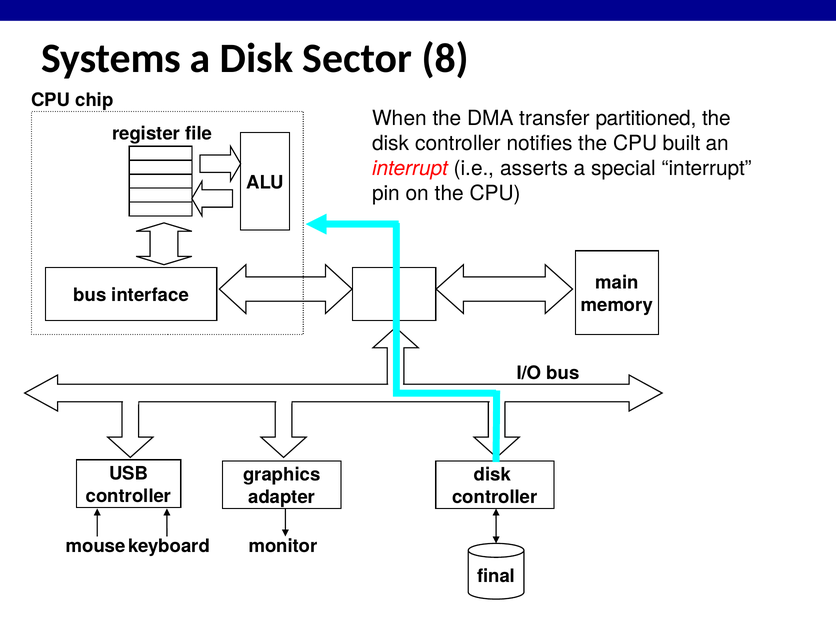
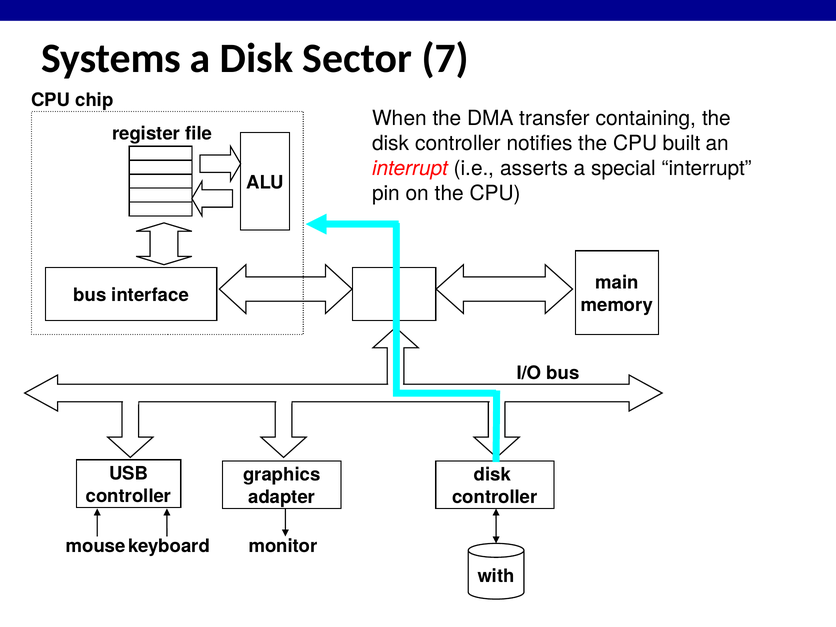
8: 8 -> 7 (445, 59)
partitioned: partitioned -> containing (646, 118)
final: final -> with (496, 576)
